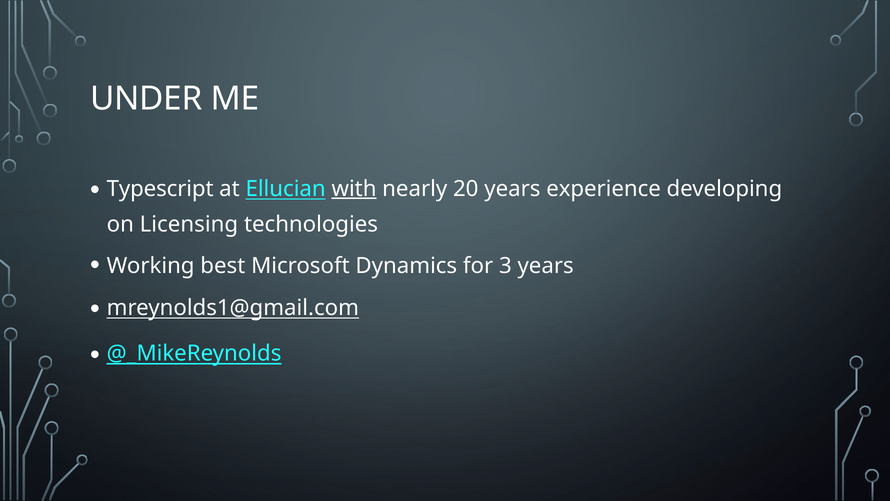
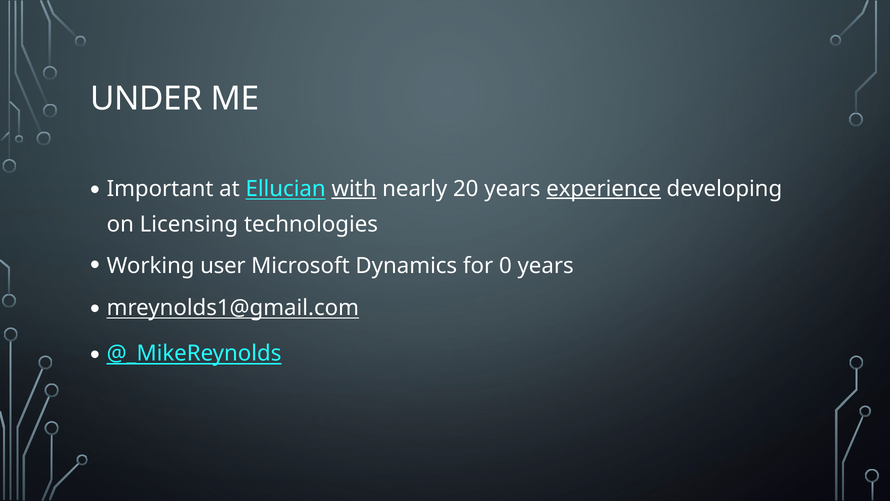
Typescript: Typescript -> Important (160, 189)
experience underline: none -> present (604, 189)
best: best -> user (223, 266)
3: 3 -> 0 (505, 266)
